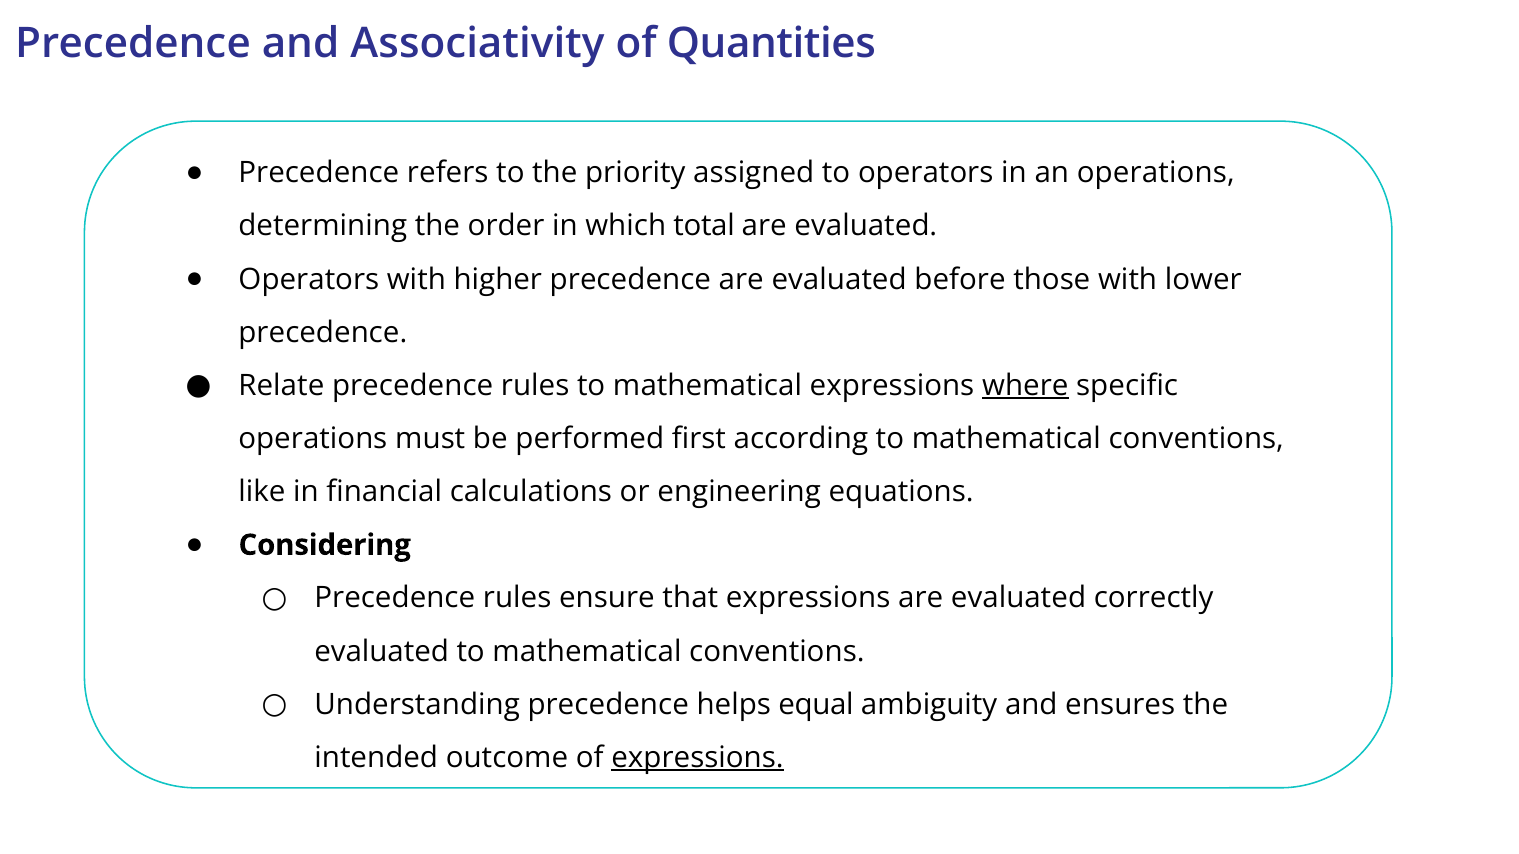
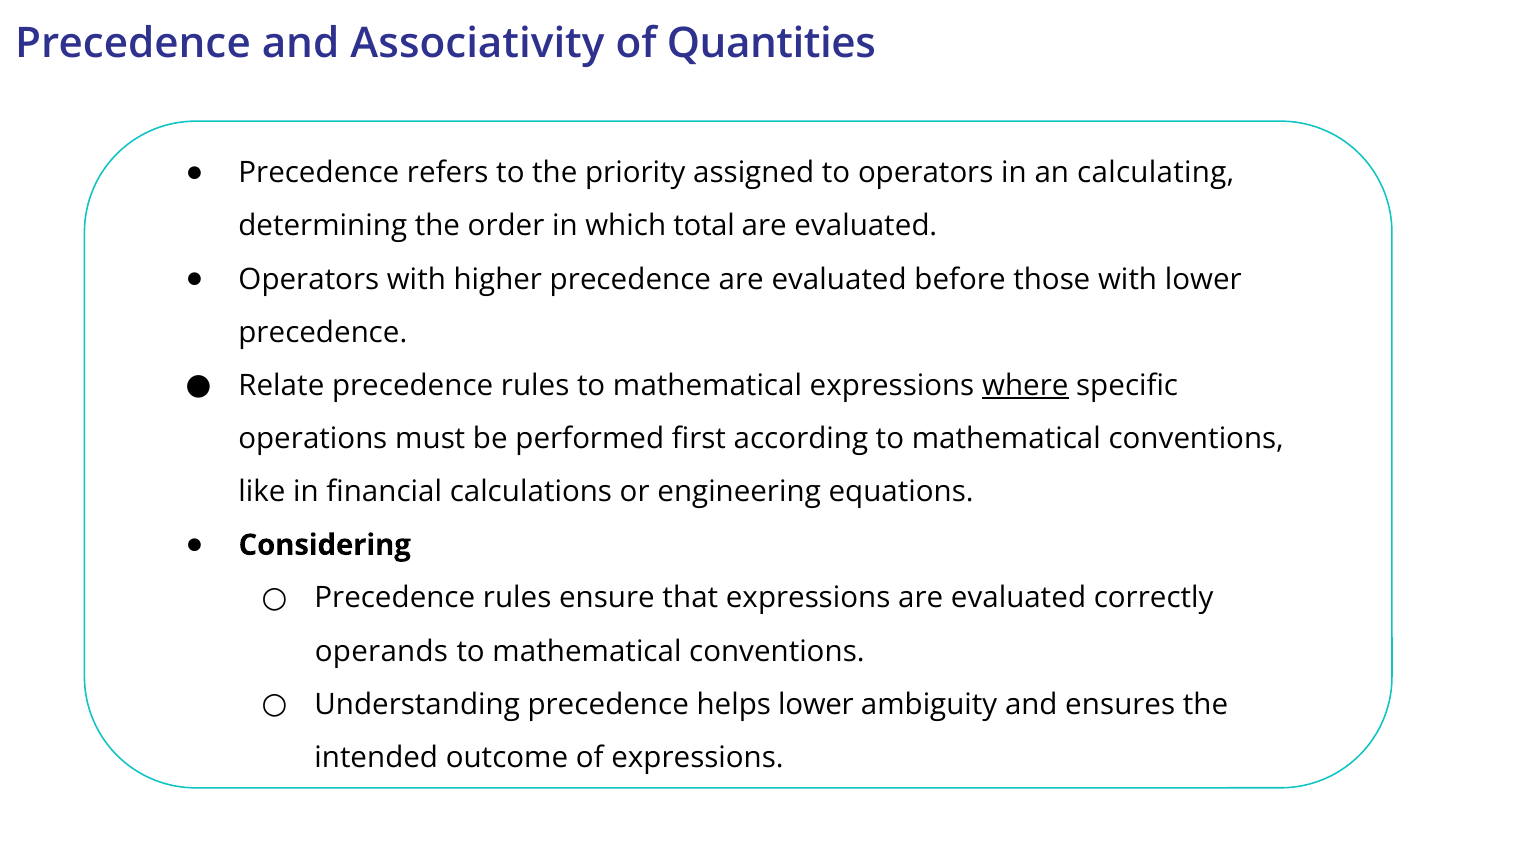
an operations: operations -> calculating (1156, 173)
evaluated: evaluated -> operands (381, 652)
helps equal: equal -> lower (816, 705)
expressions underline: present -> none (698, 758)
